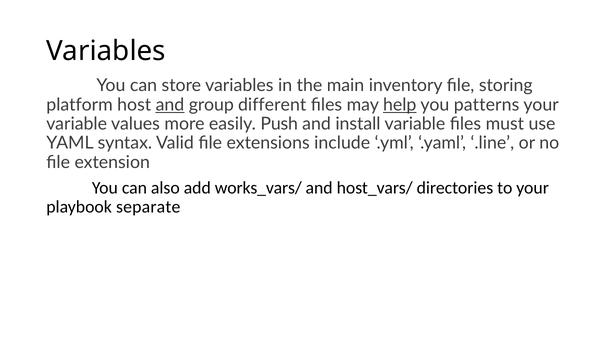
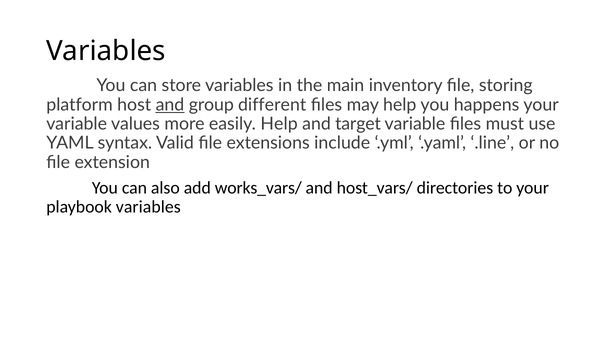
help underline: present -> none (400, 105)
patterns: patterns -> happens (487, 105)
easily Push: Push -> Help (279, 124)
install: install -> target (358, 124)
playbook separate: separate -> variables (148, 207)
